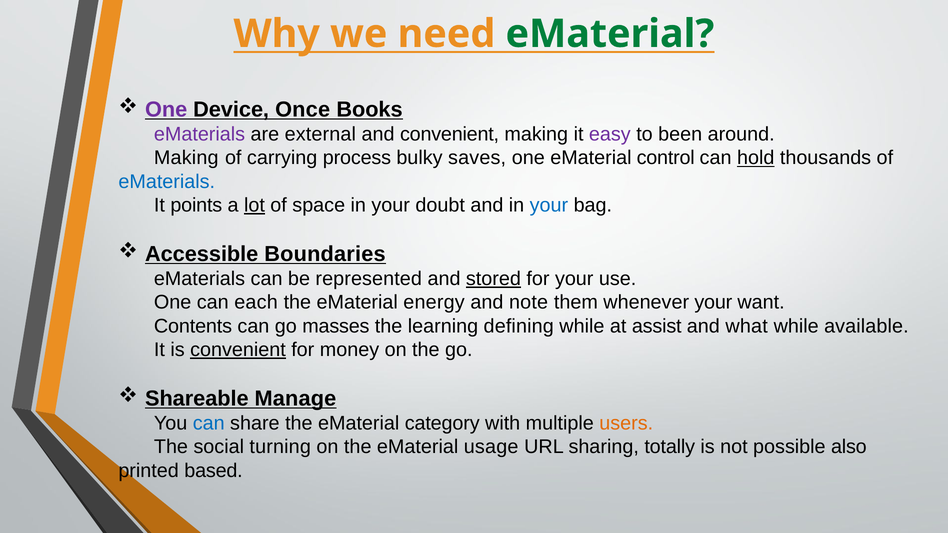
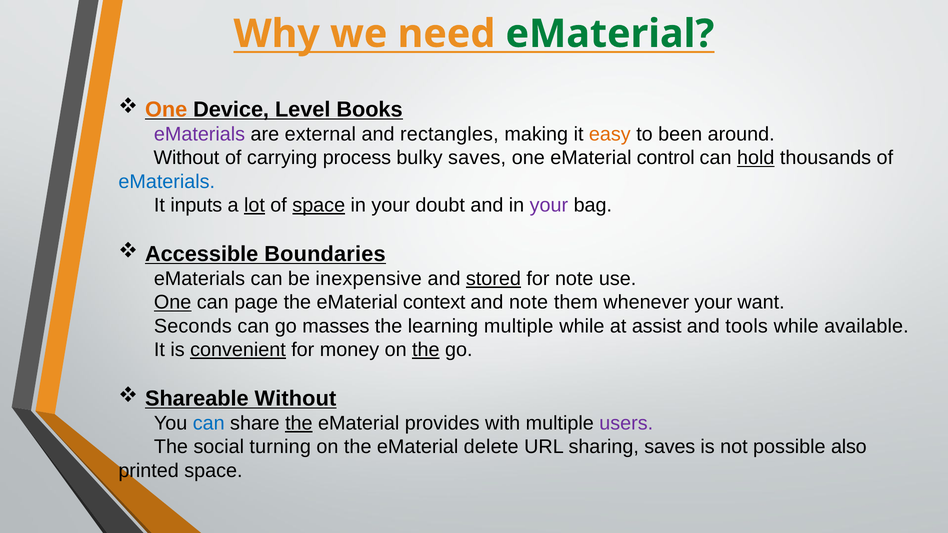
One colour: purple -> orange (166, 109)
Once: Once -> Level (303, 109)
and convenient: convenient -> rectangles (449, 134)
easy colour: purple -> orange (610, 134)
Making: Making -> Without (186, 158)
points: points -> inputs (196, 205)
space underline: none -> present (319, 205)
your colour: blue -> purple (549, 205)
represented: represented -> inexpensive (369, 279)
for your: your -> note (574, 279)
One underline: none -> present (173, 303)
each: each -> page (256, 303)
energy: energy -> context (434, 303)
Contents: Contents -> Seconds (193, 326)
learning defining: defining -> multiple (519, 326)
what: what -> tools (747, 326)
the underline: none -> present (426, 350)
Shareable Manage: Manage -> Without (295, 399)
the underline: none -> present (299, 423)
category: category -> provides (442, 423)
users colour: orange -> purple (626, 423)
usage: usage -> delete (491, 447)
sharing totally: totally -> saves (670, 447)
printed based: based -> space (213, 471)
